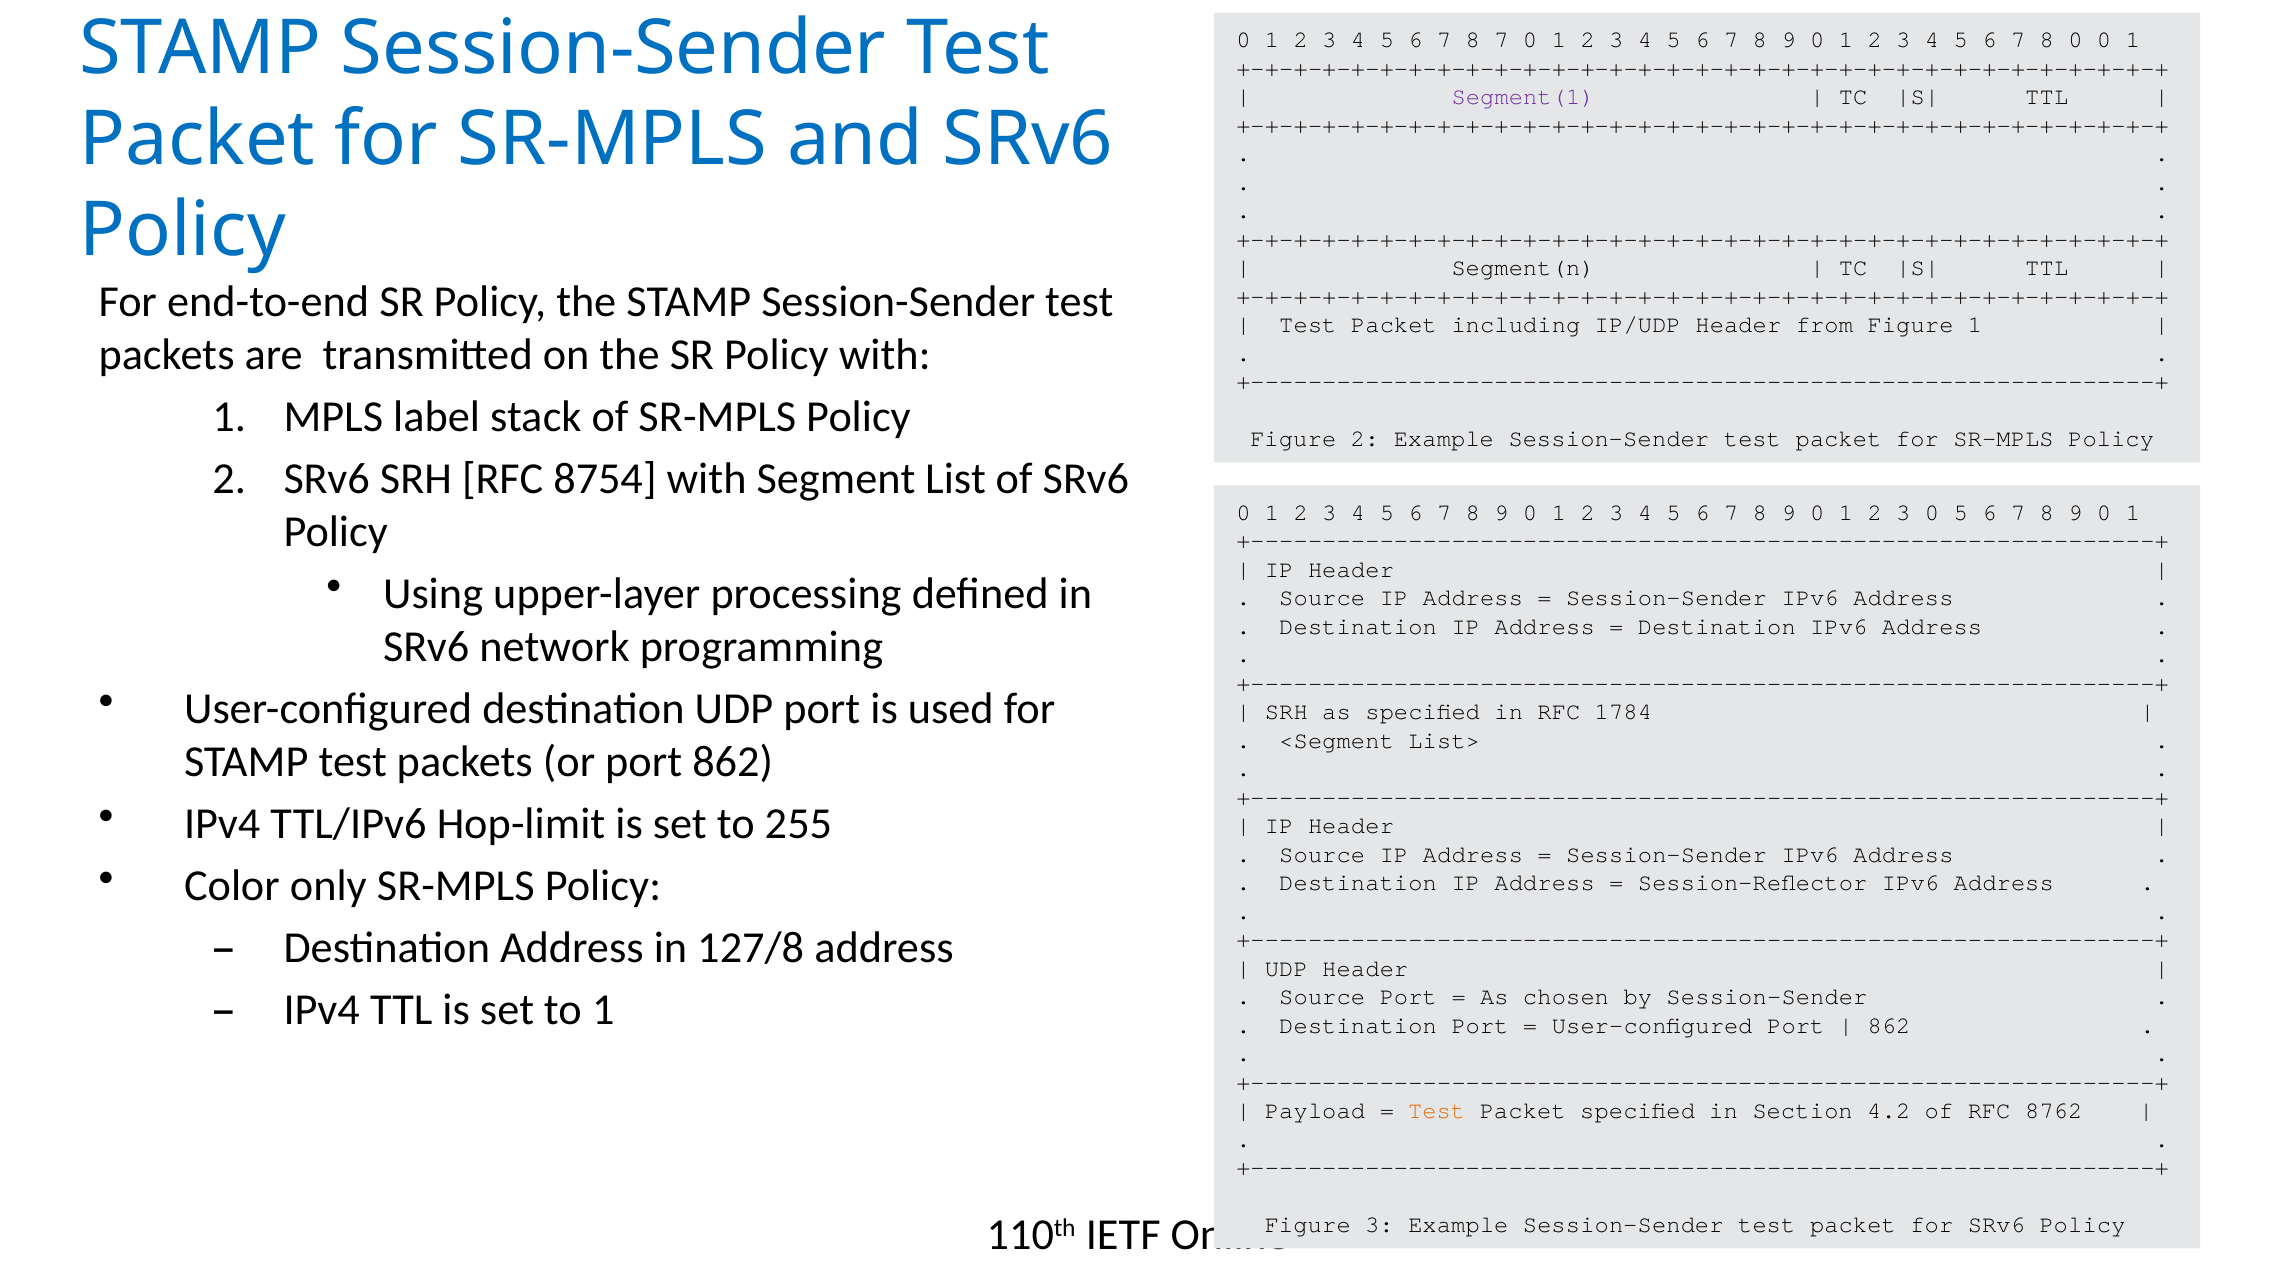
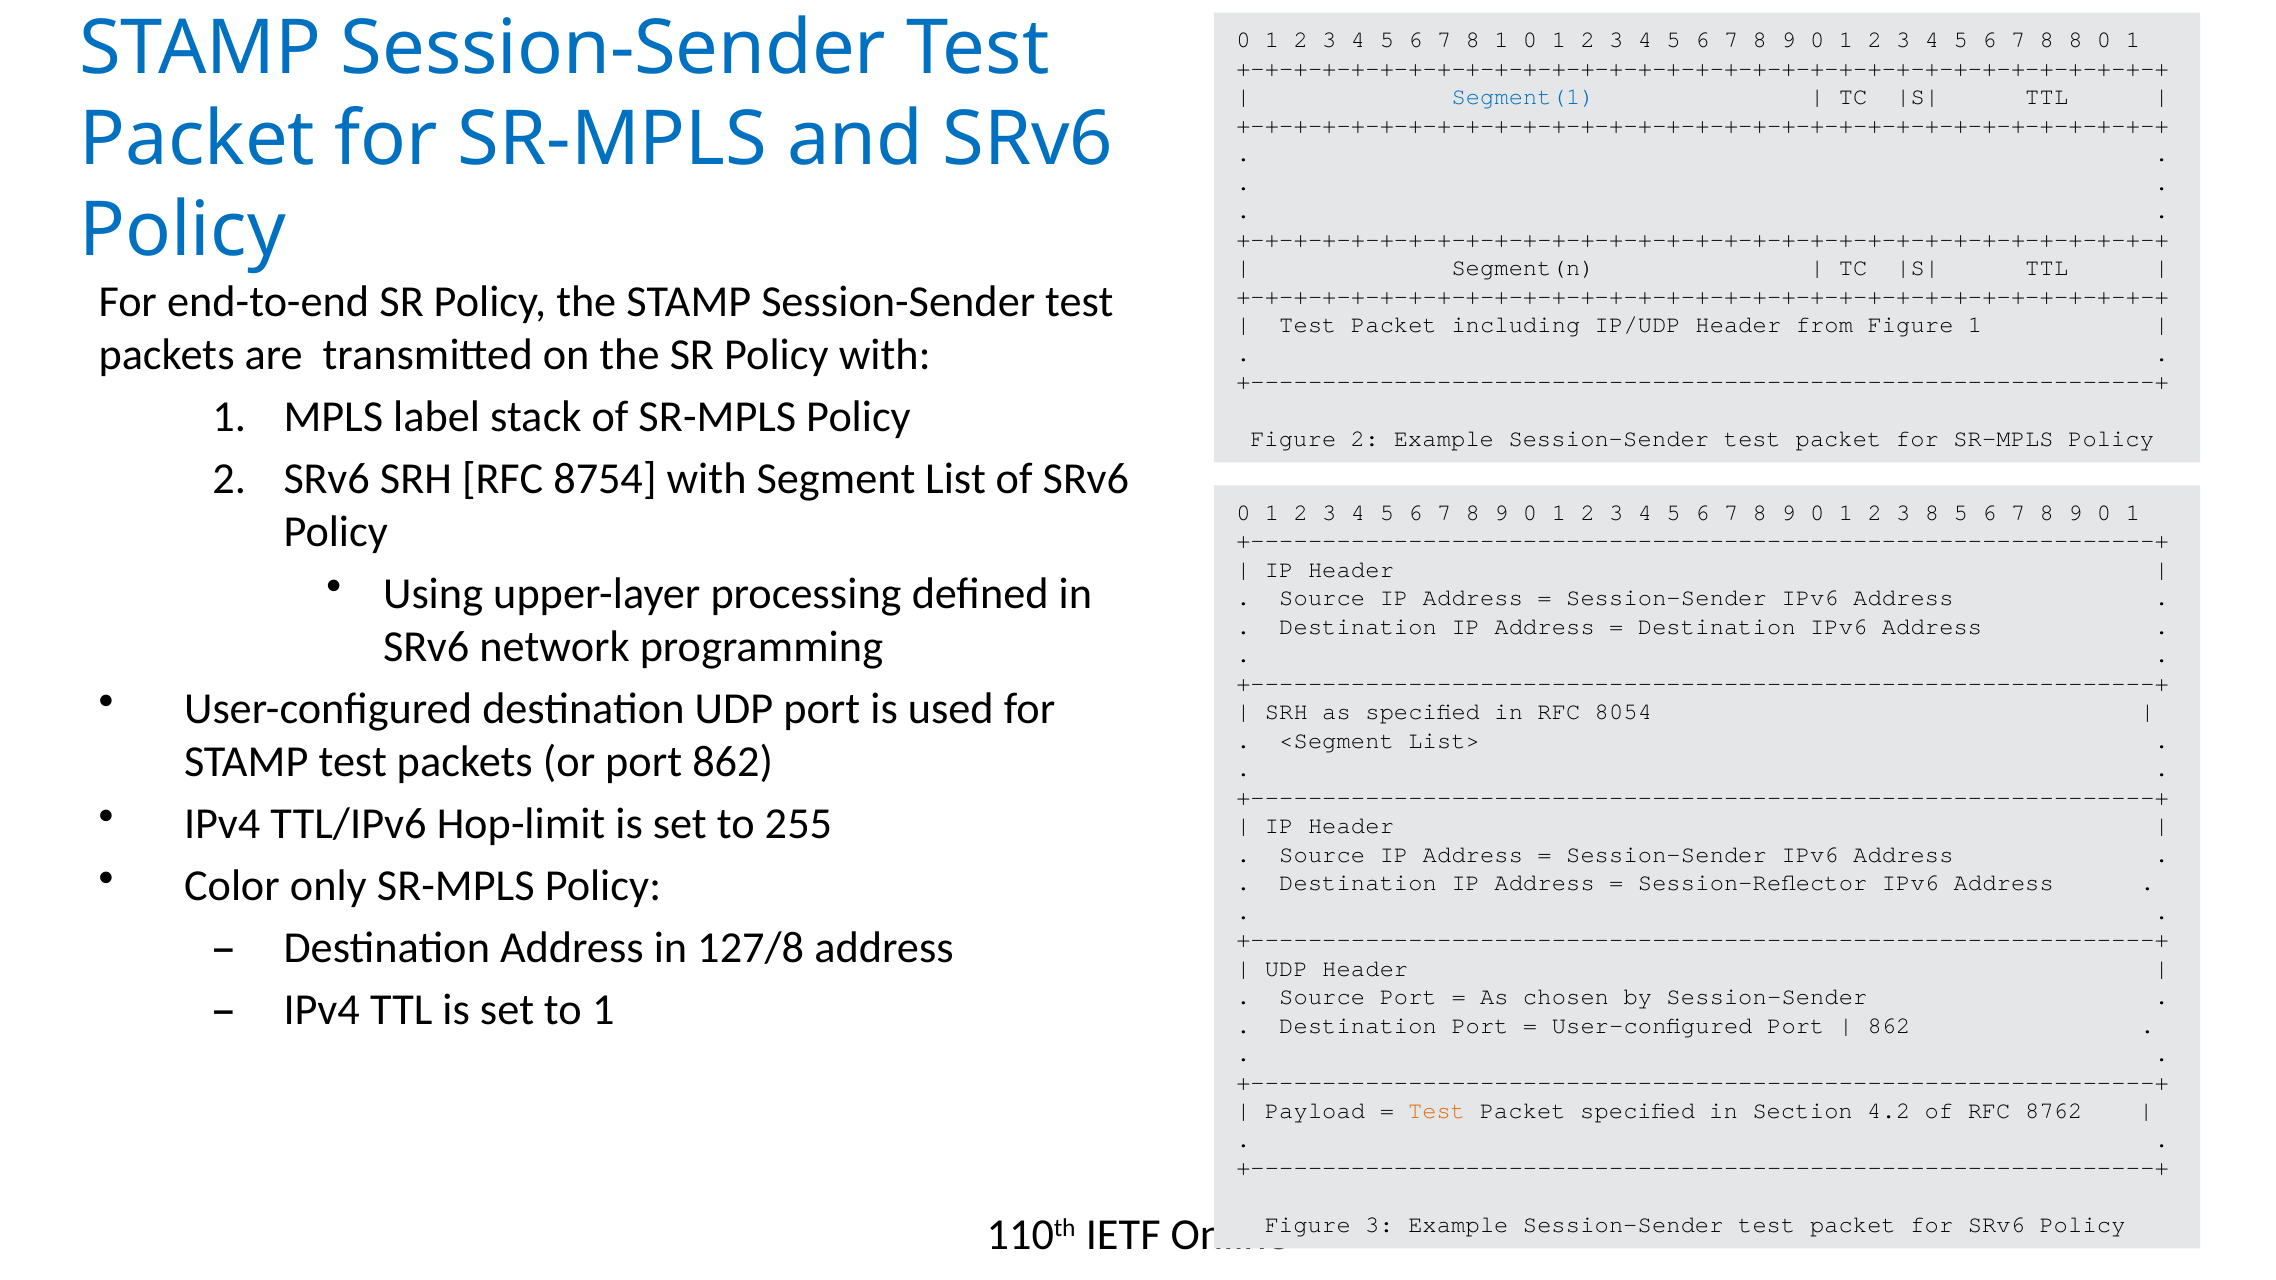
8 7: 7 -> 1 (1502, 40)
8 0: 0 -> 8 (2076, 40)
Segment(1 colour: purple -> blue (1523, 97)
3 0: 0 -> 8 (1932, 513)
1784: 1784 -> 8054 (1623, 712)
